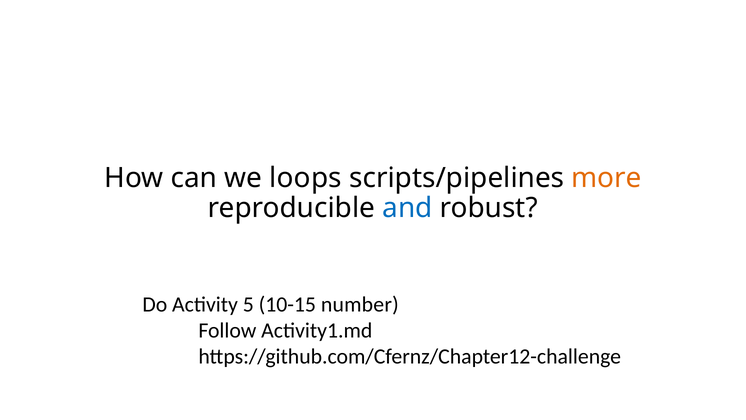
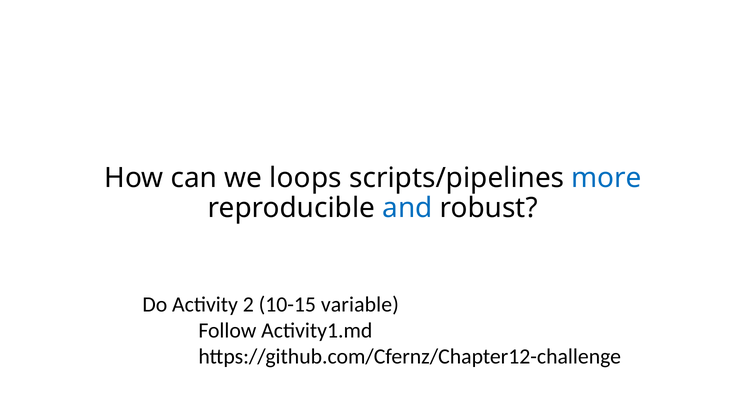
more colour: orange -> blue (606, 178)
5: 5 -> 2 (248, 304)
number: number -> variable (360, 304)
